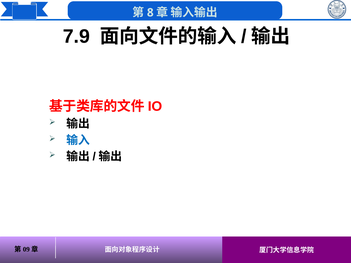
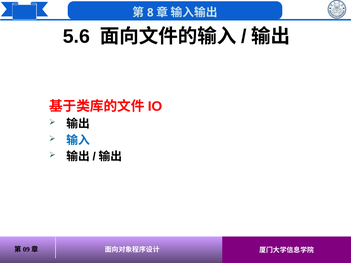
7.9: 7.9 -> 5.6 (76, 37)
